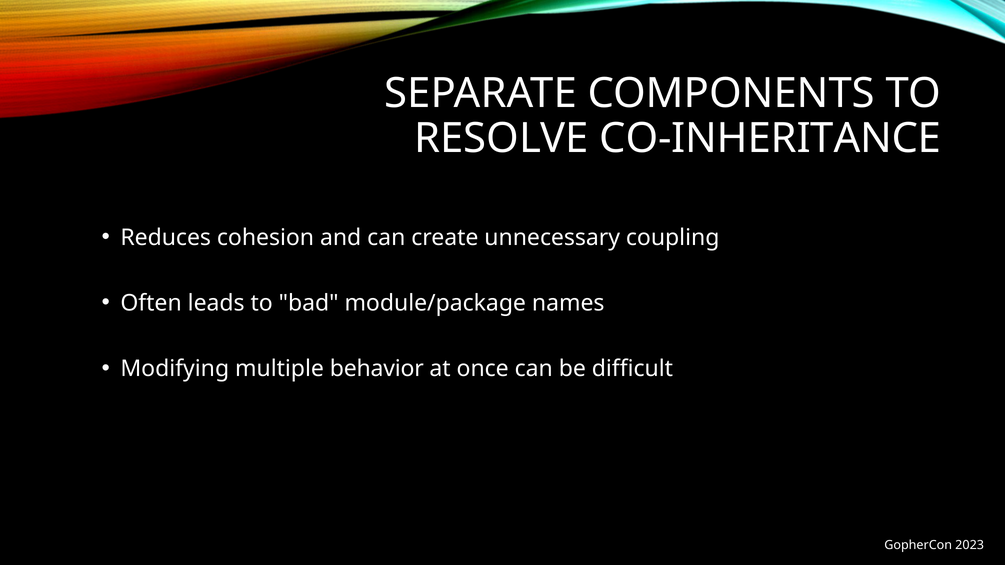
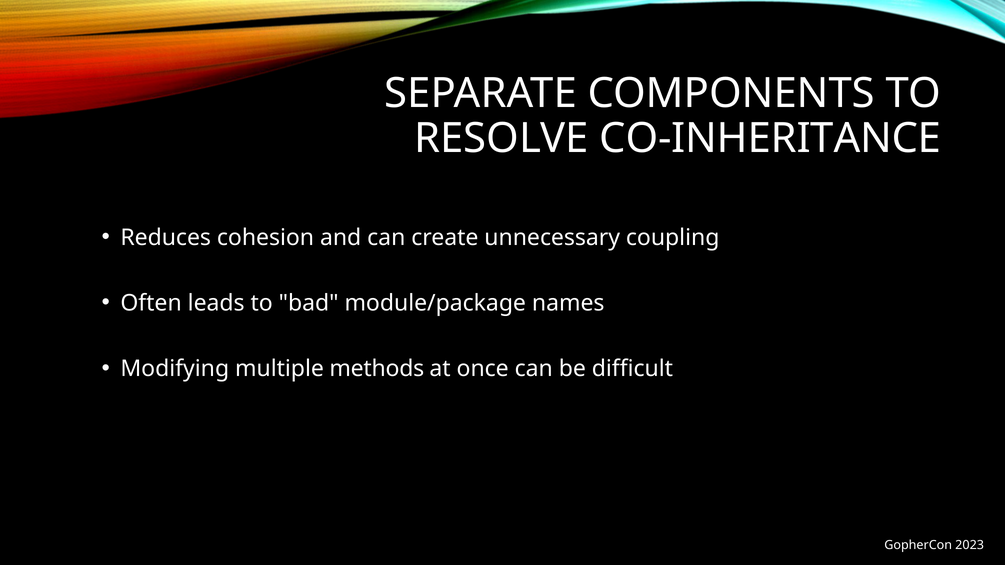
behavior: behavior -> methods (377, 369)
